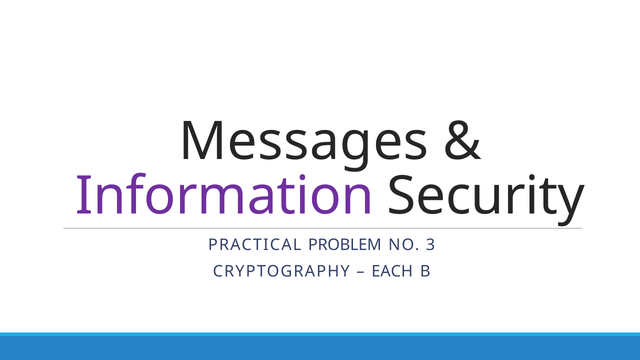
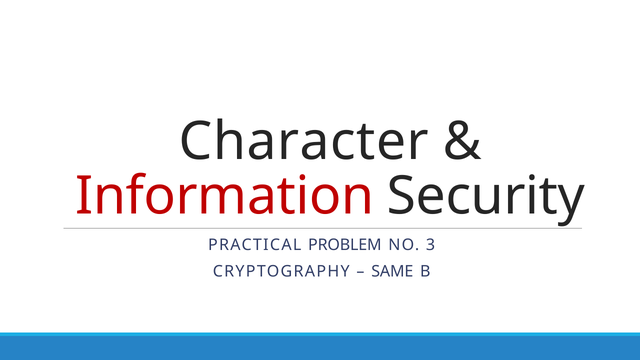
Messages: Messages -> Character (304, 142)
Information colour: purple -> red (225, 196)
EACH: EACH -> SAME (392, 271)
